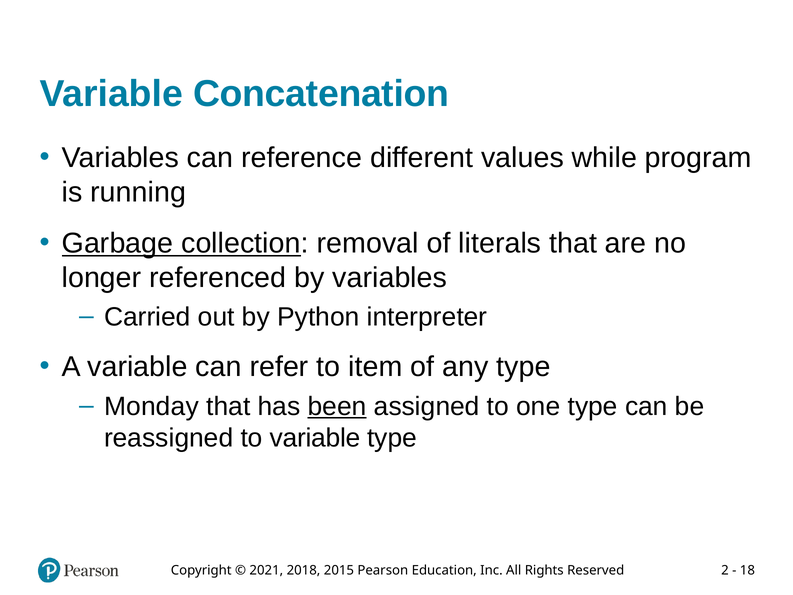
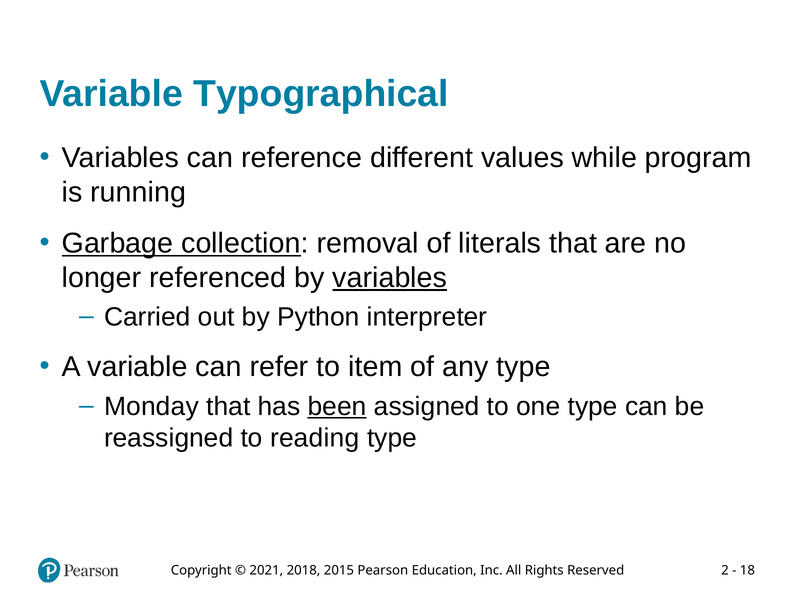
Concatenation: Concatenation -> Typographical (321, 94)
variables underline: none -> present (390, 277)
to variable: variable -> reading (315, 438)
